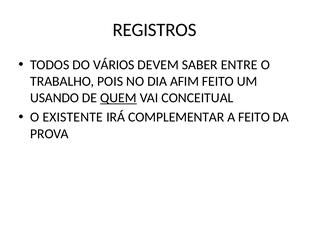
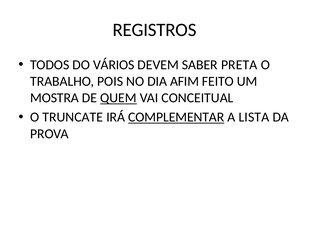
ENTRE: ENTRE -> PRETA (239, 65)
USANDO: USANDO -> MOSTRA (55, 98)
EXISTENTE: EXISTENTE -> TRUNCATE (73, 117)
COMPLEMENTAR underline: none -> present (176, 117)
A FEITO: FEITO -> LISTA (254, 117)
